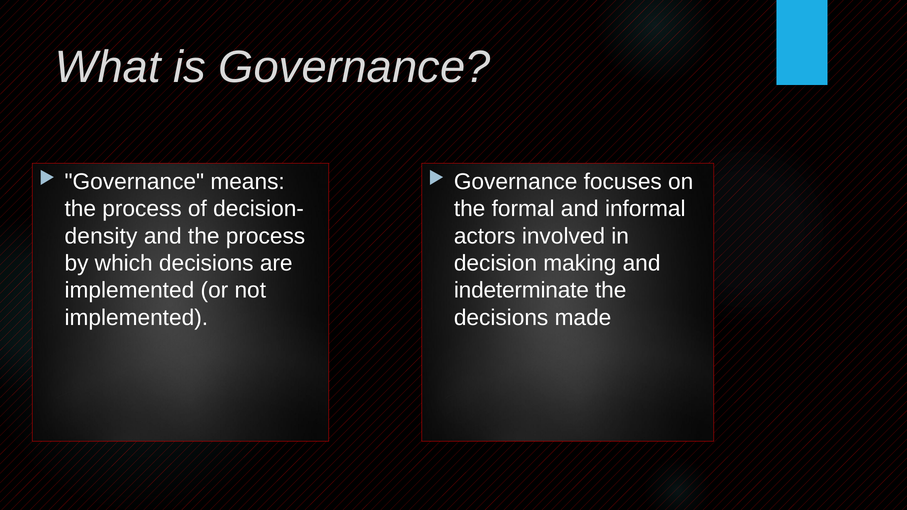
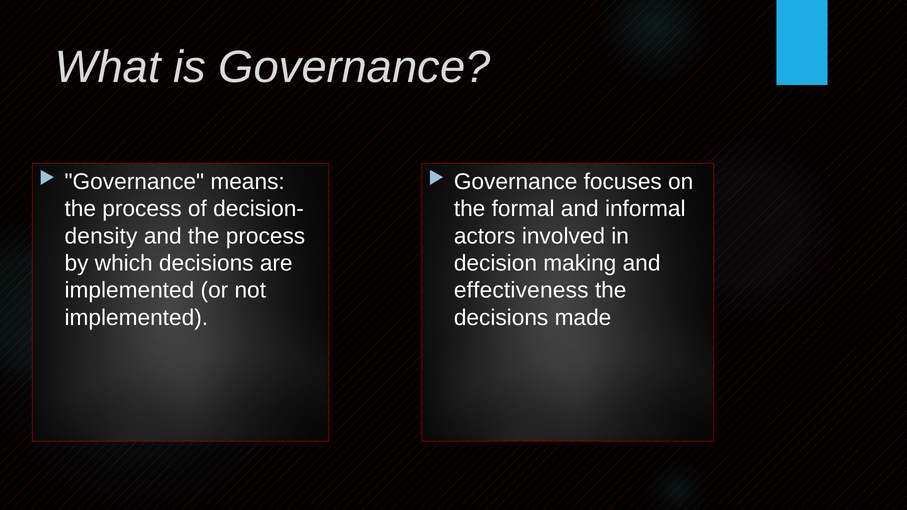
indeterminate: indeterminate -> effectiveness (521, 291)
